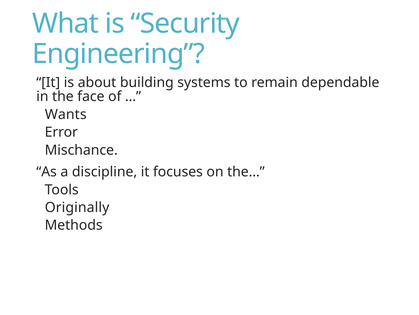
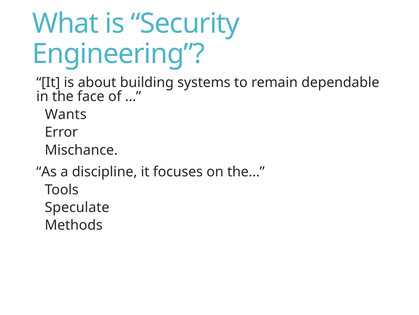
Originally: Originally -> Speculate (77, 207)
